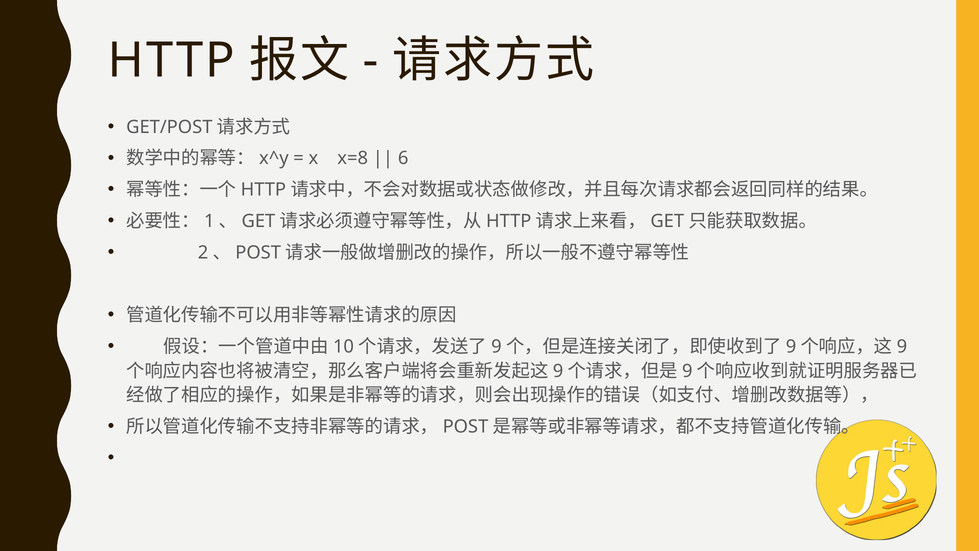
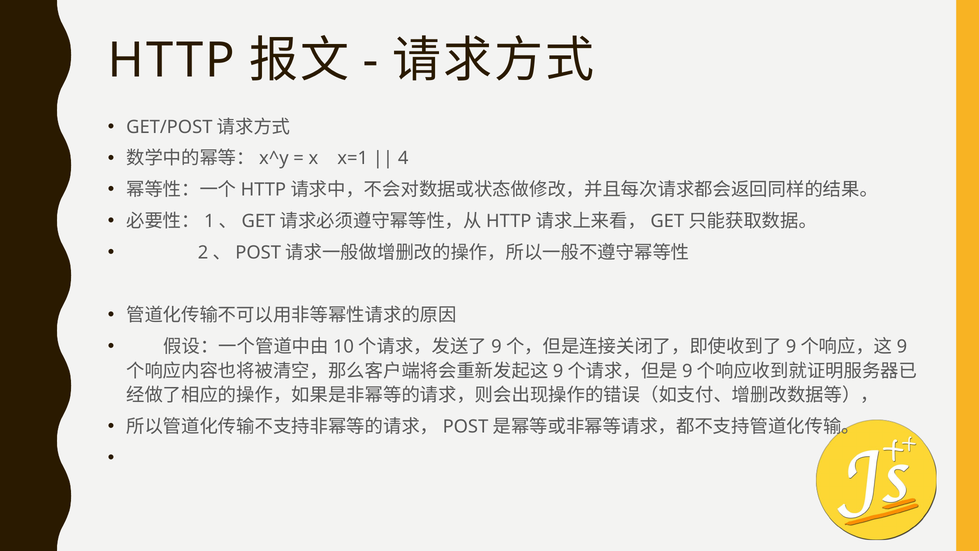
x=8: x=8 -> x=1 (353, 158)
6: 6 -> 4 (403, 158)
